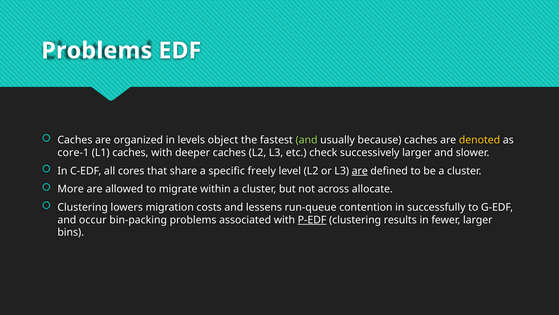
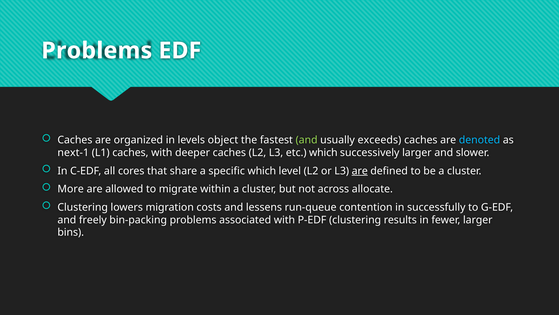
because: because -> exceeds (379, 140)
denoted colour: yellow -> light blue (480, 140)
core-1: core-1 -> next-1 (73, 152)
etc check: check -> which (323, 152)
specific freely: freely -> which (262, 171)
occur: occur -> freely (93, 220)
P-EDF underline: present -> none (312, 220)
